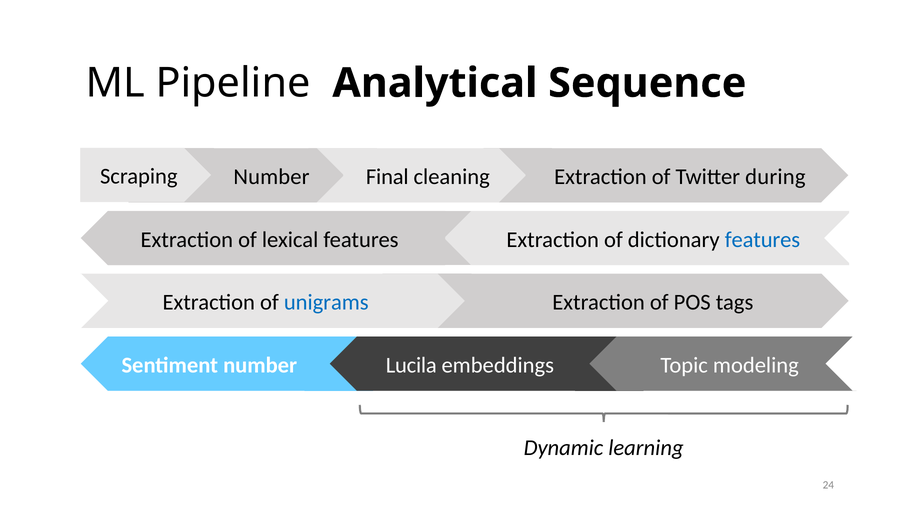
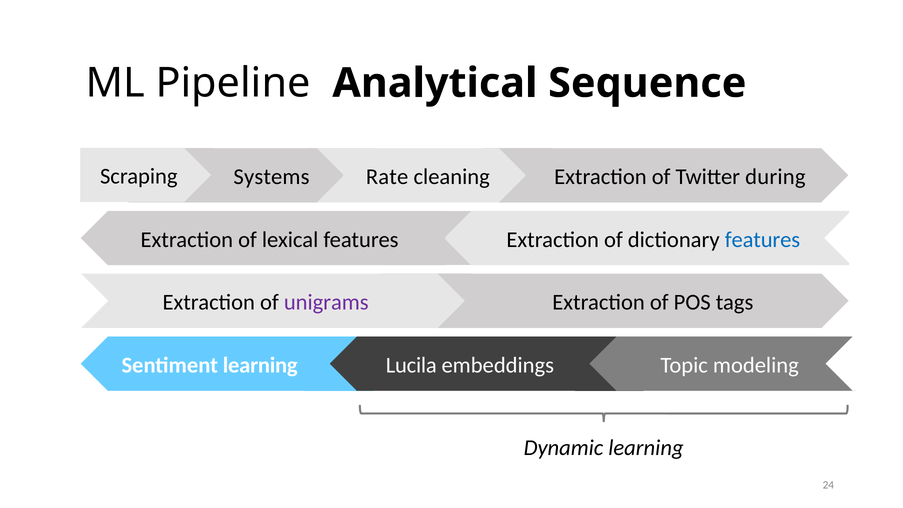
Final: Final -> Rate (387, 177)
Number: Number -> Systems (271, 177)
unigrams colour: blue -> purple (326, 302)
Sentiment number: number -> learning (260, 365)
